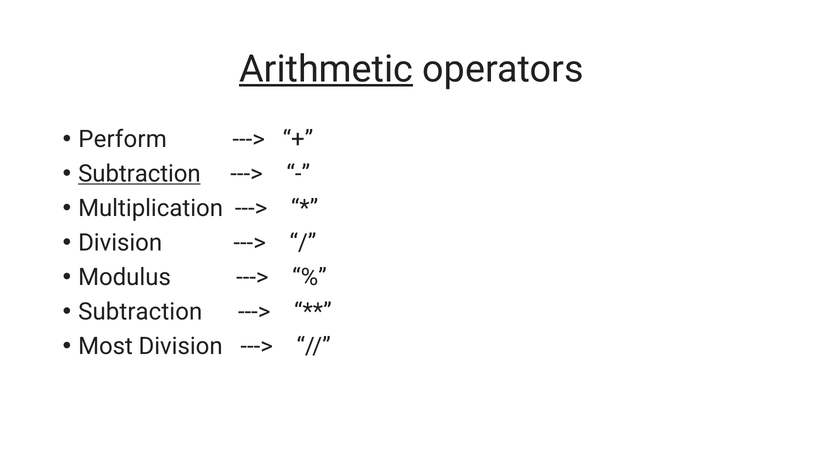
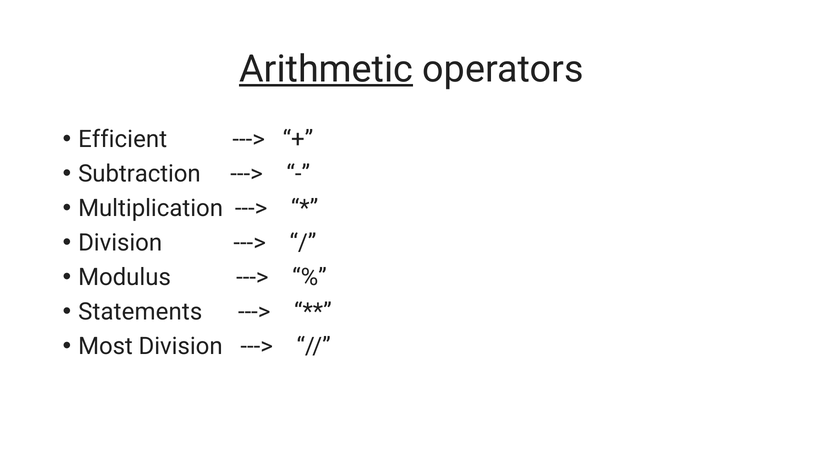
Perform: Perform -> Efficient (123, 139)
Subtraction underline: present -> none (139, 174)
Subtraction: Subtraction -> Statements (140, 312)
